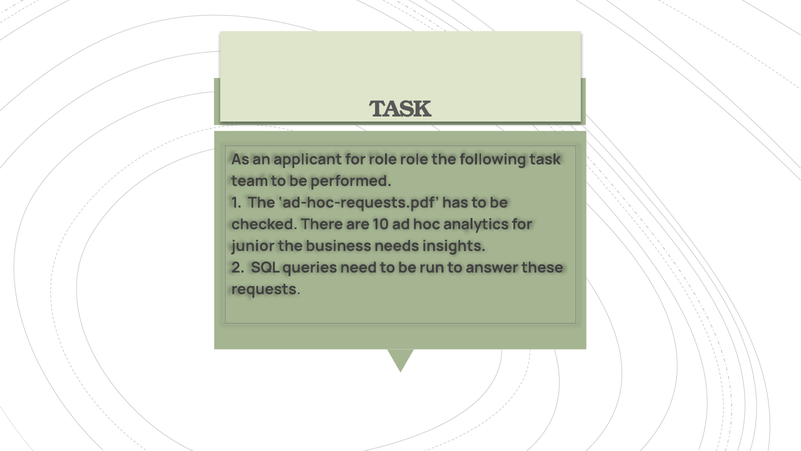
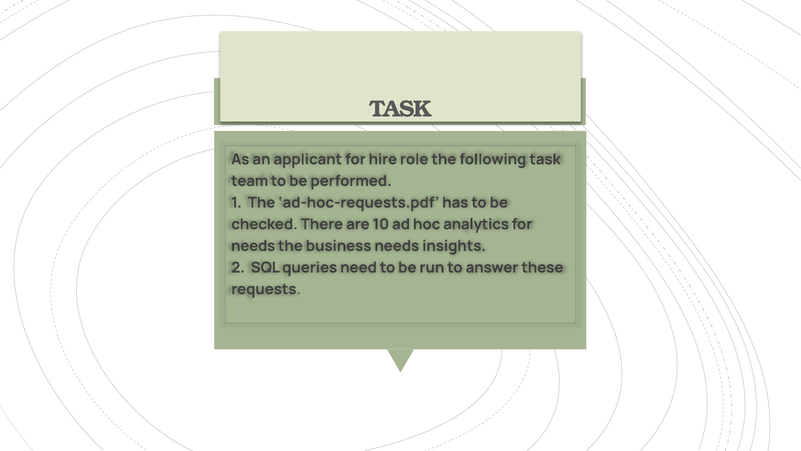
for role: role -> hire (383, 159)
junior: junior -> needs (253, 246)
